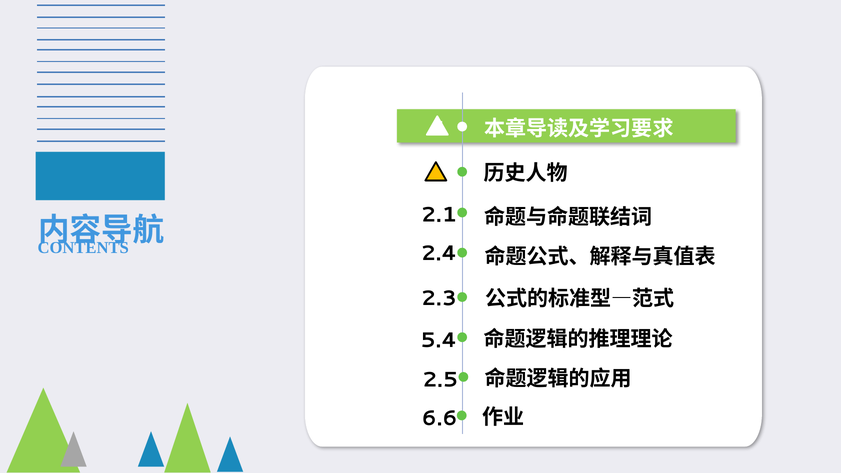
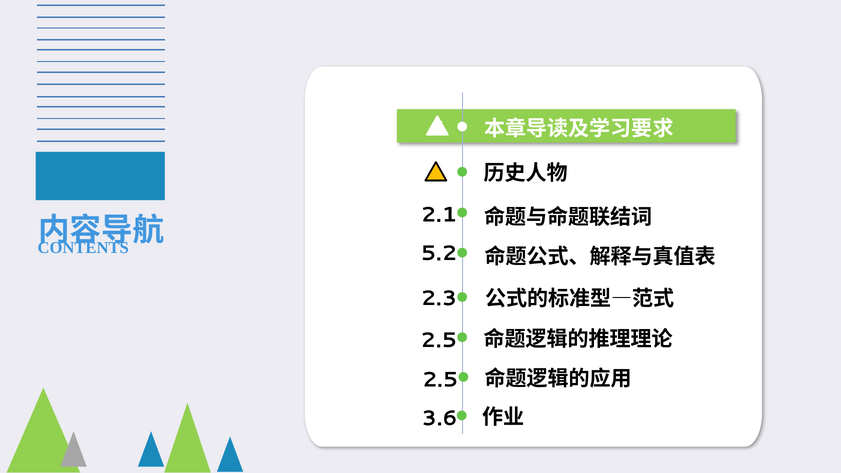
2.4: 2.4 -> 5.2 (439, 253)
5.4: 5.4 -> 2.5 (439, 340)
6.6: 6.6 -> 3.6 (440, 418)
